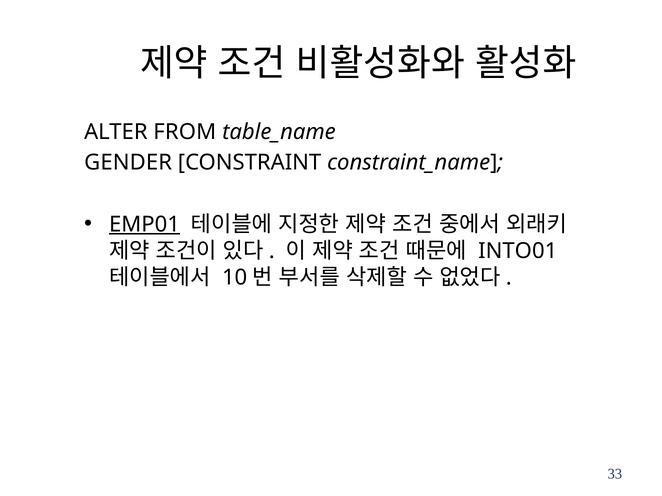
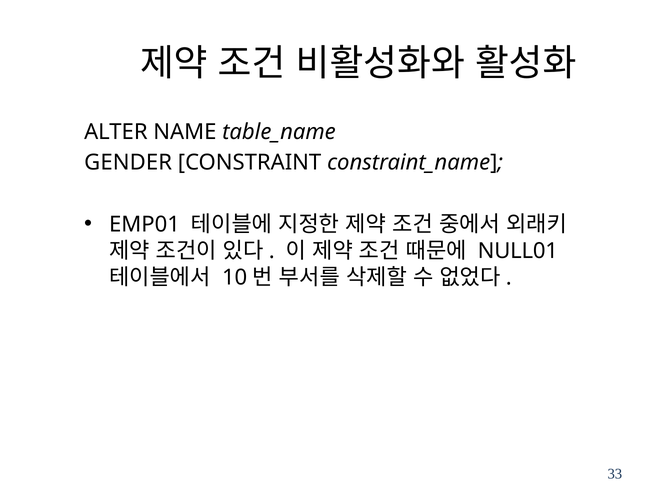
FROM: FROM -> NAME (185, 132)
EMP01 underline: present -> none (144, 225)
INTO01: INTO01 -> NULL01 (518, 251)
